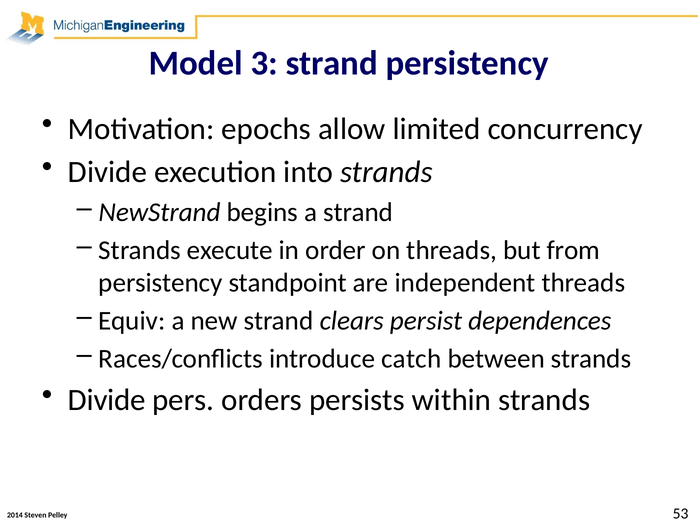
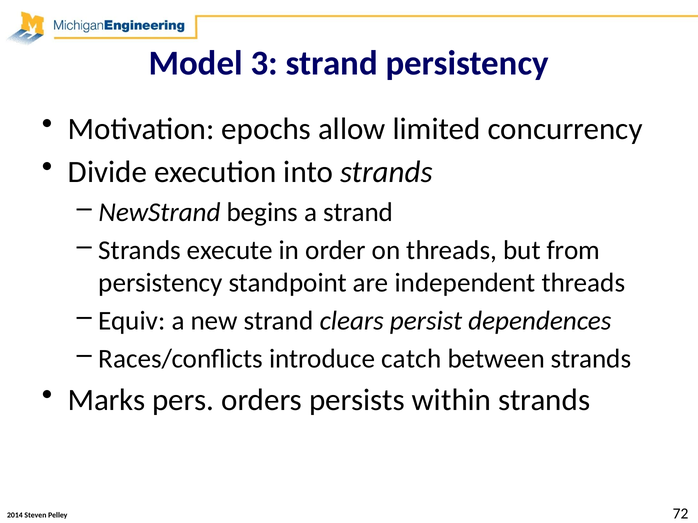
Divide: Divide -> Marks (107, 401)
53: 53 -> 72 (681, 514)
